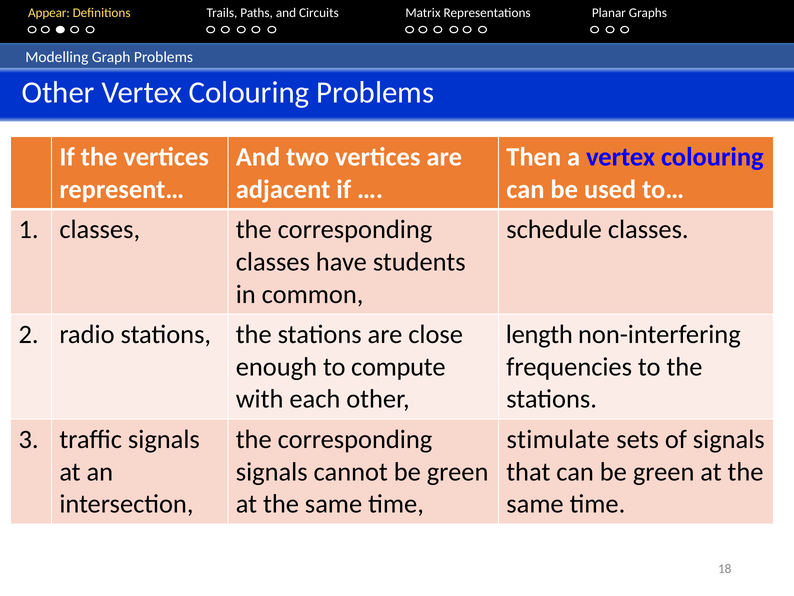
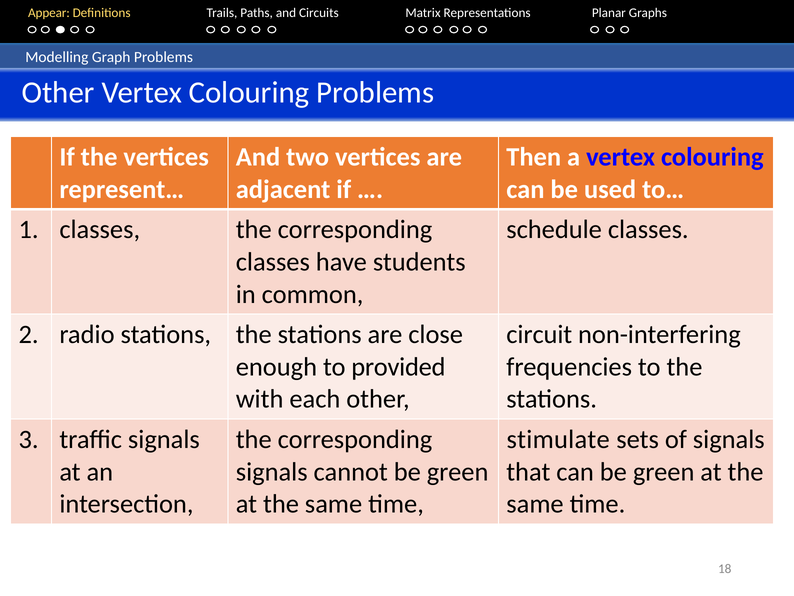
length: length -> circuit (539, 334)
compute: compute -> provided (398, 367)
